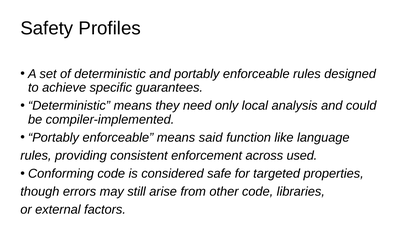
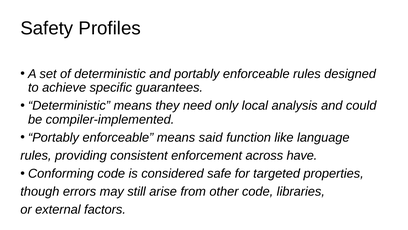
used: used -> have (302, 155)
